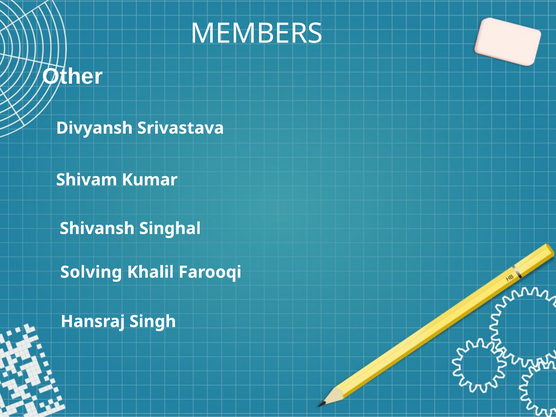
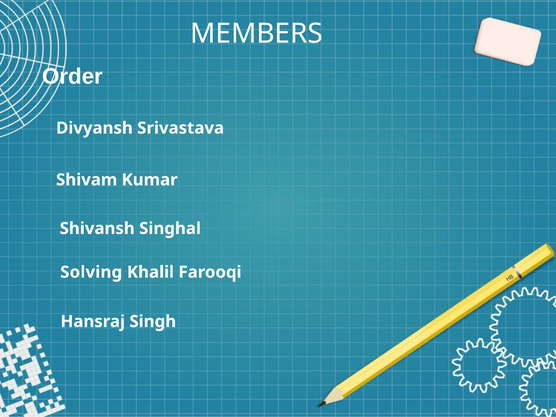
Other: Other -> Order (73, 77)
